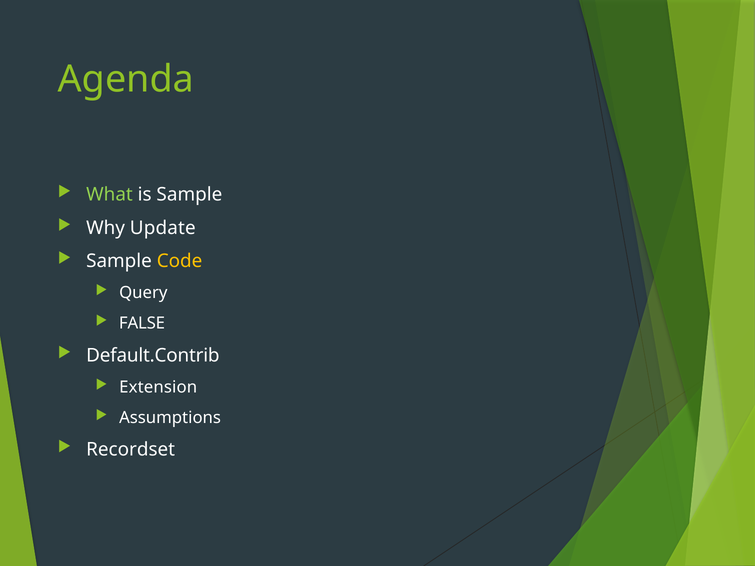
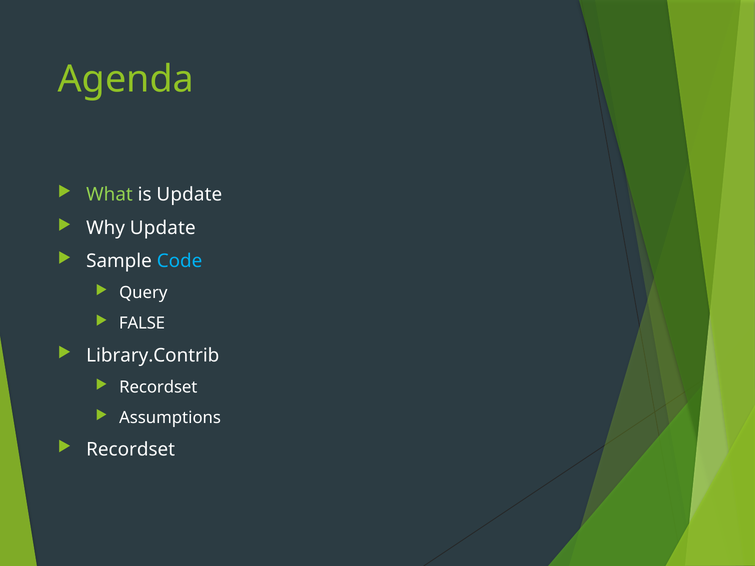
is Sample: Sample -> Update (189, 195)
Code colour: yellow -> light blue (180, 261)
Default.Contrib: Default.Contrib -> Library.Contrib (153, 355)
Extension: Extension -> Recordset (158, 387)
